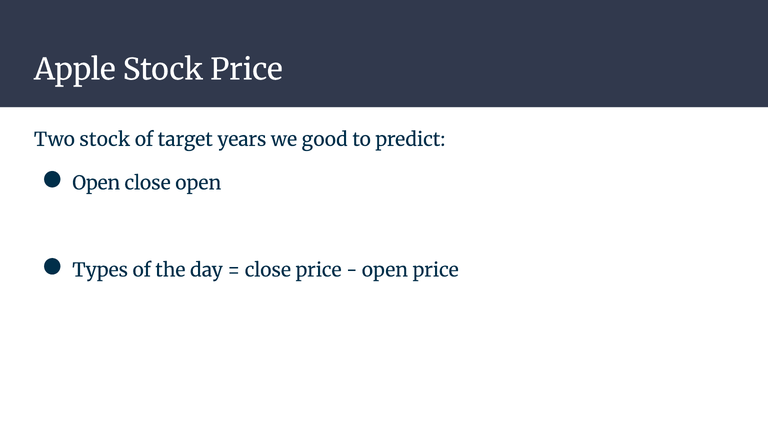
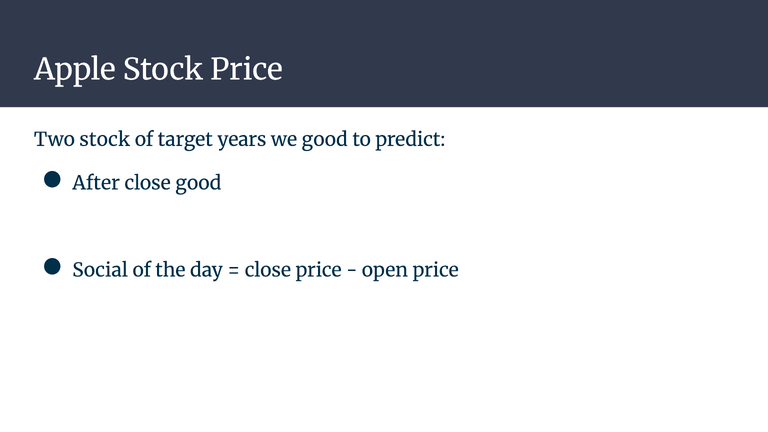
Open: Open -> After (96, 183)
close open: open -> good (198, 183)
Types: Types -> Social (100, 270)
